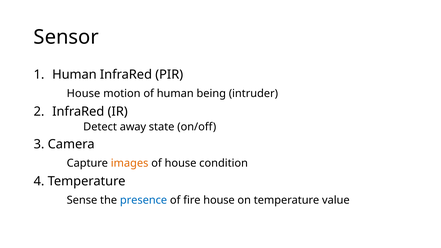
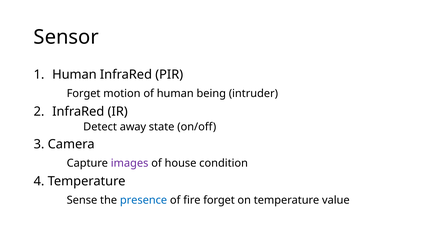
House: House -> Forget (84, 94)
images colour: orange -> purple (130, 163)
fire house: house -> forget (219, 200)
